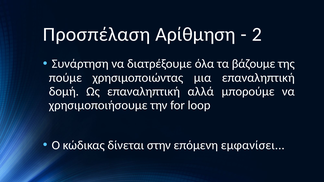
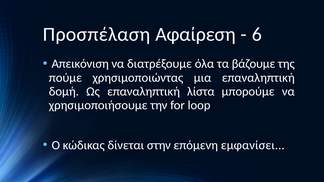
Αρίθμηση: Αρίθμηση -> Αφαίρεση (196, 34)
2: 2 -> 6 (257, 34)
Συνάρτηση: Συνάρτηση -> Απεικόνιση (80, 64)
αλλά: αλλά -> λίστα (201, 92)
